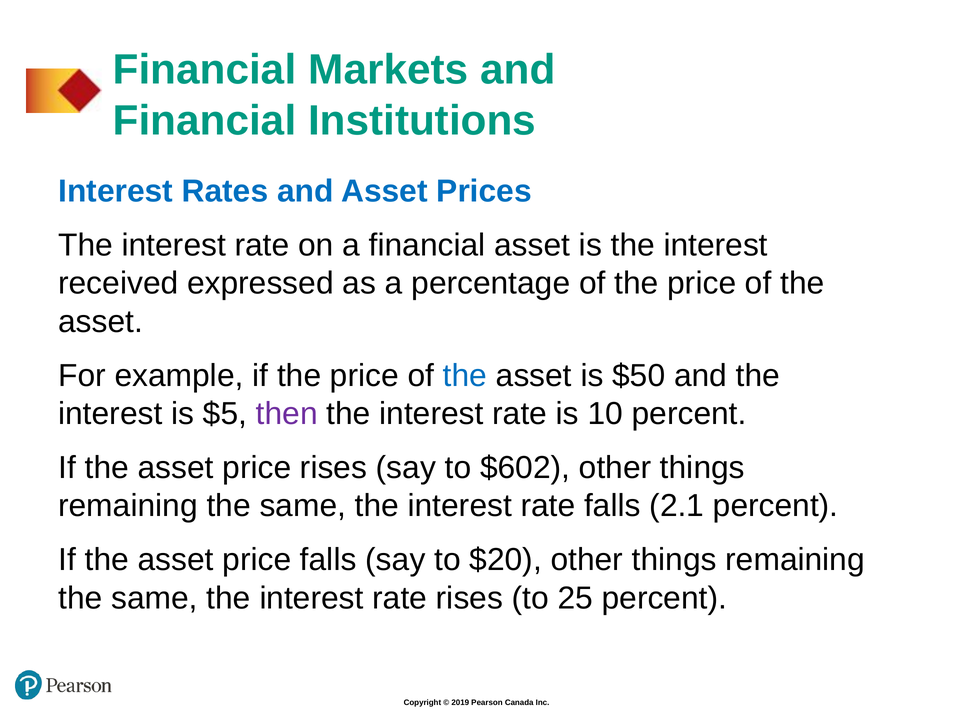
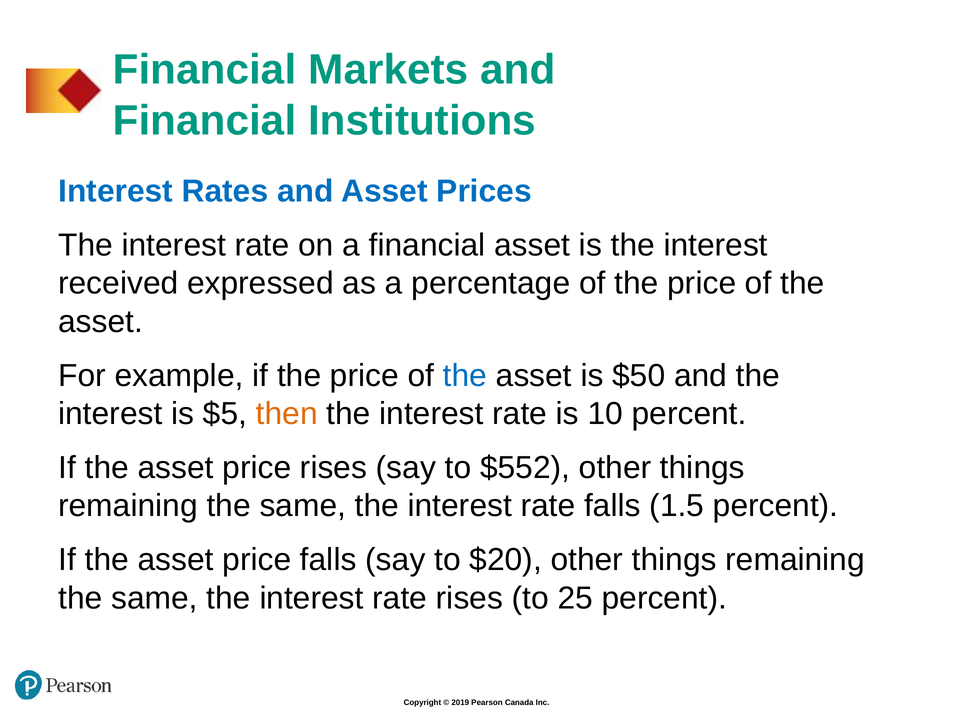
then colour: purple -> orange (287, 414)
$602: $602 -> $552 (525, 468)
2.1: 2.1 -> 1.5 (677, 506)
